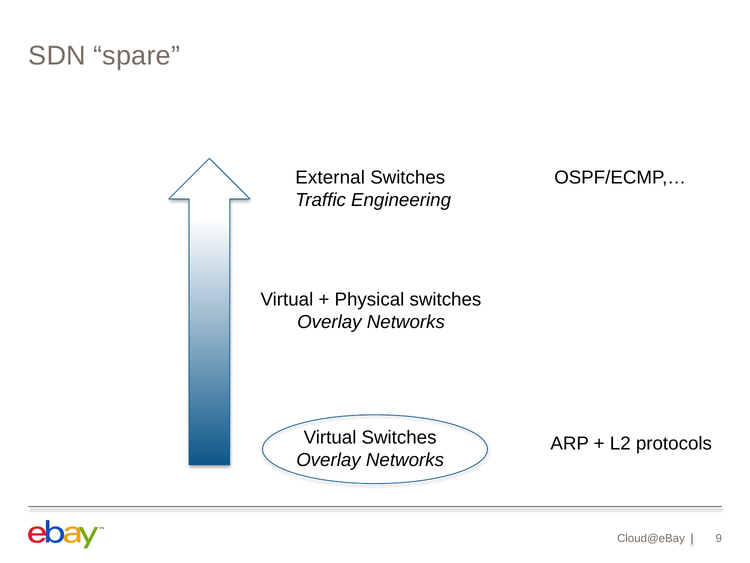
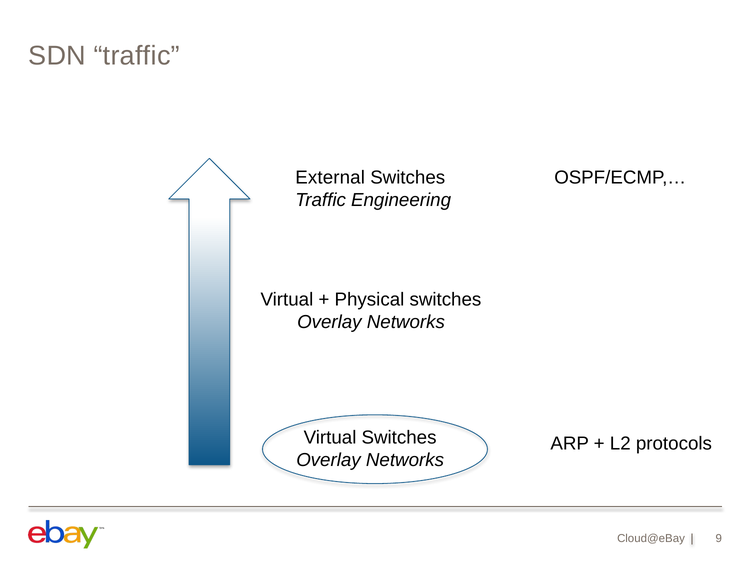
SDN spare: spare -> traffic (137, 56)
